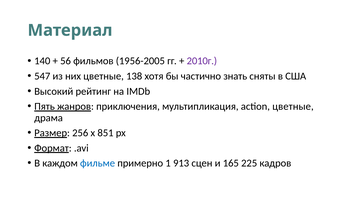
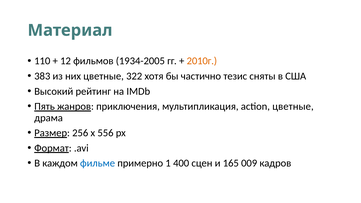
140: 140 -> 110 (42, 61)
56: 56 -> 12 (66, 61)
1956-2005: 1956-2005 -> 1934-2005 (140, 61)
2010г colour: purple -> orange (202, 61)
547: 547 -> 383 (42, 76)
138: 138 -> 322 (134, 76)
знать: знать -> тезис (235, 76)
851: 851 -> 556 (105, 133)
913: 913 -> 400 (181, 163)
225: 225 -> 009 (249, 163)
